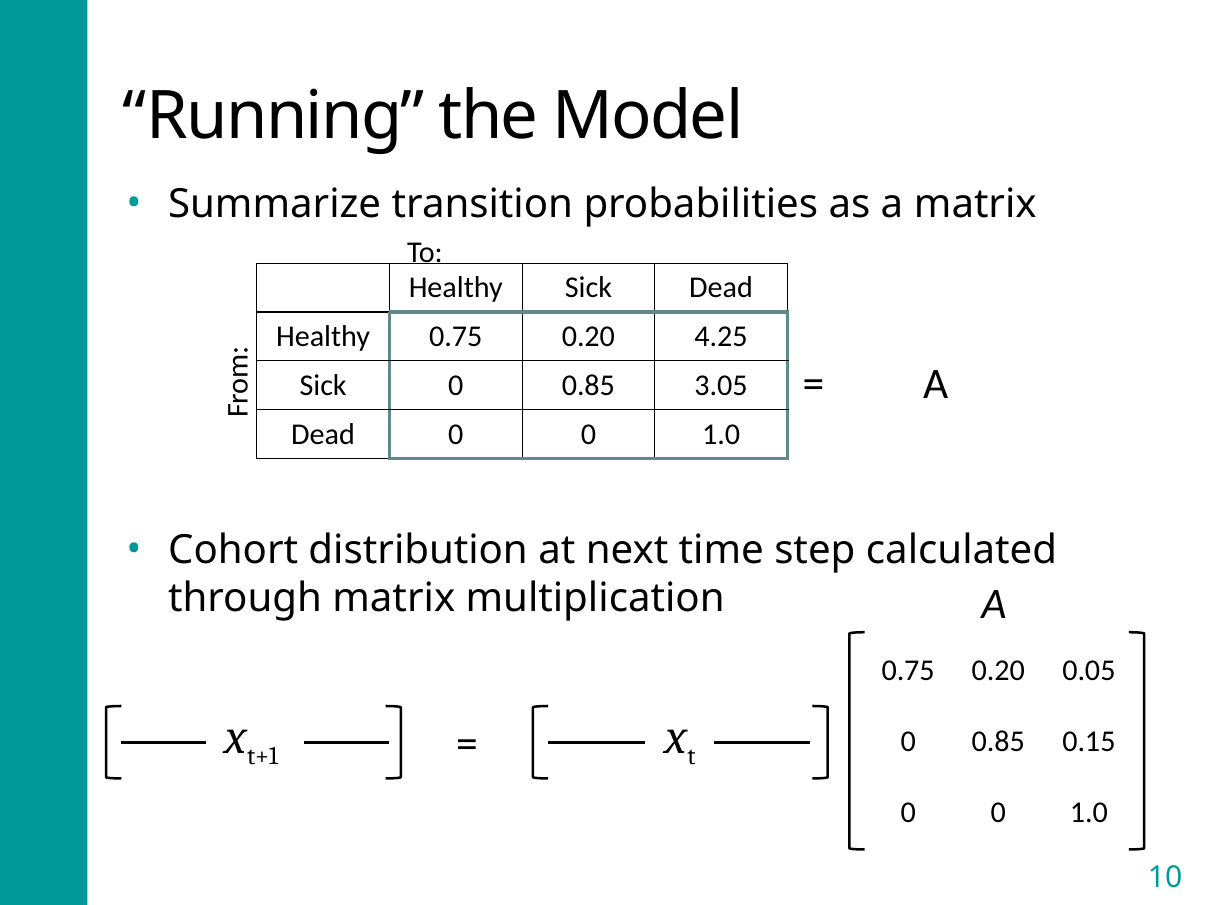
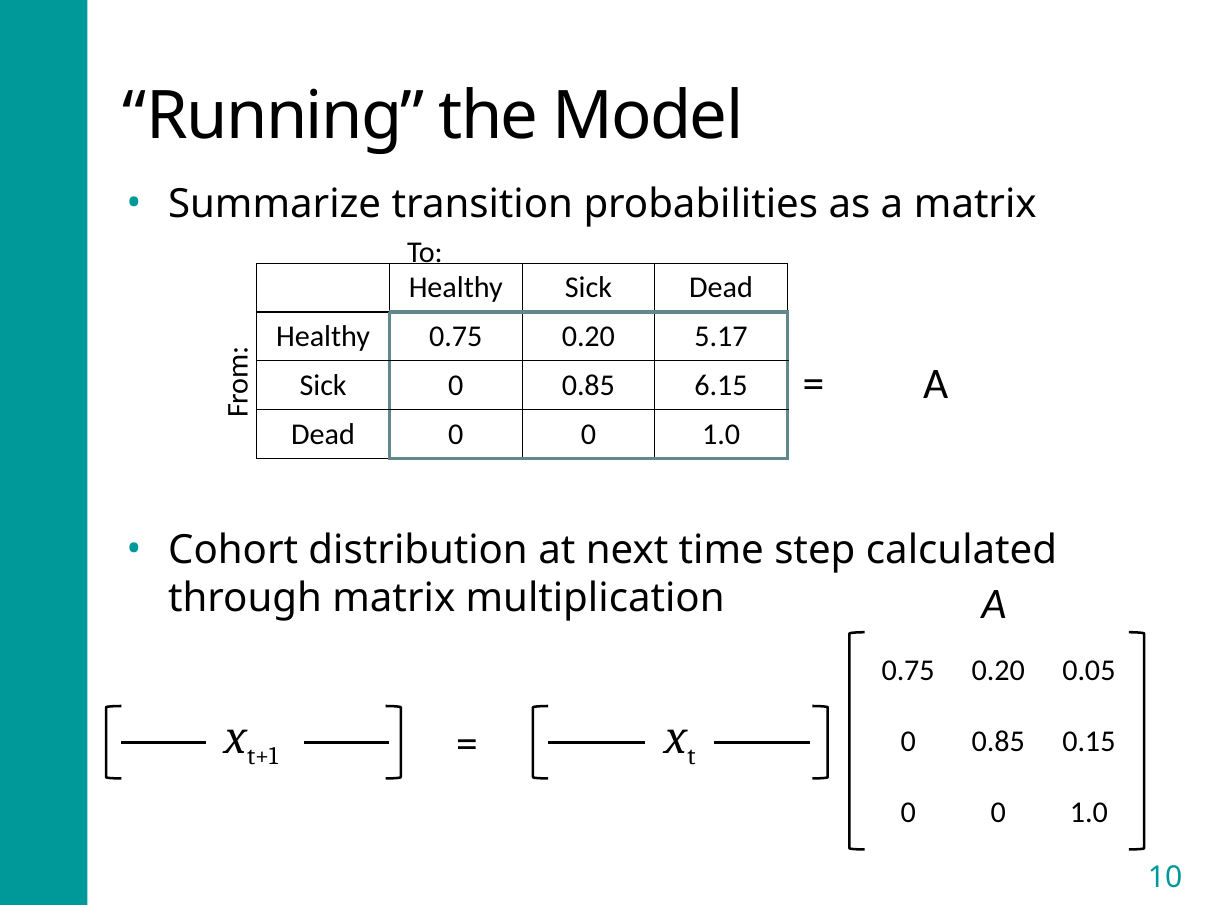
4.25: 4.25 -> 5.17 (721, 337)
3.05: 3.05 -> 6.15 (721, 386)
